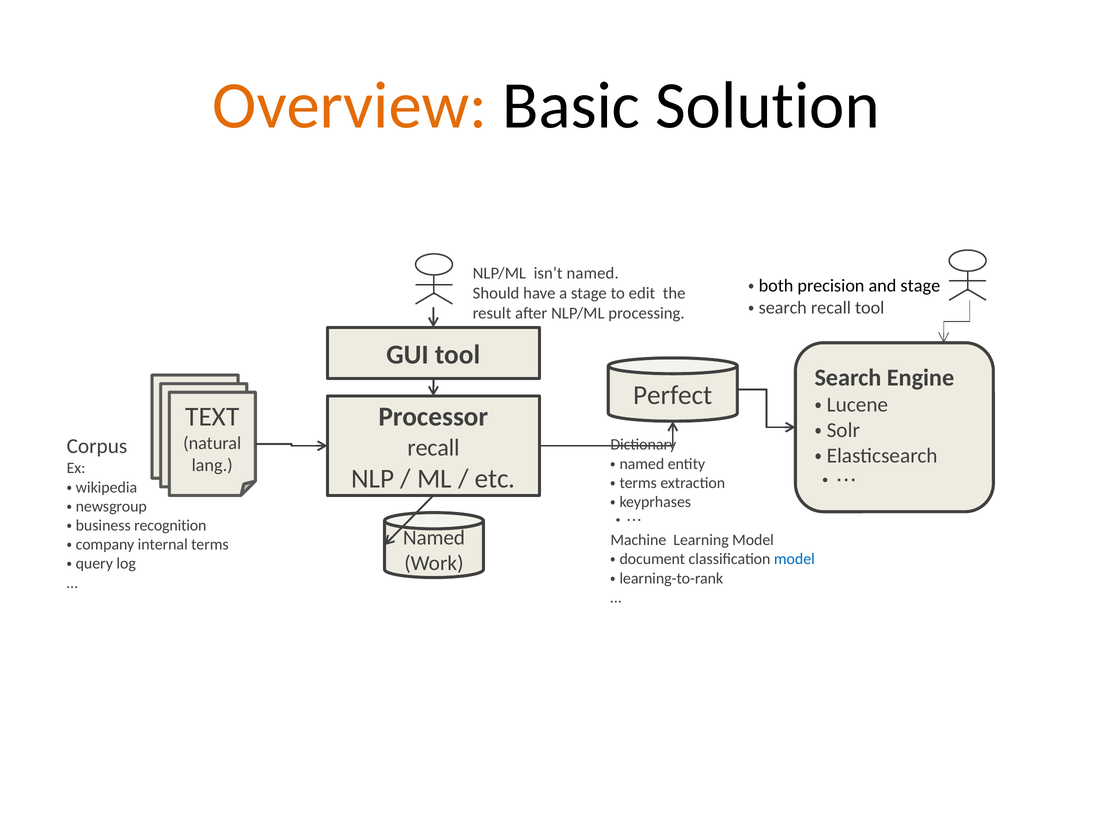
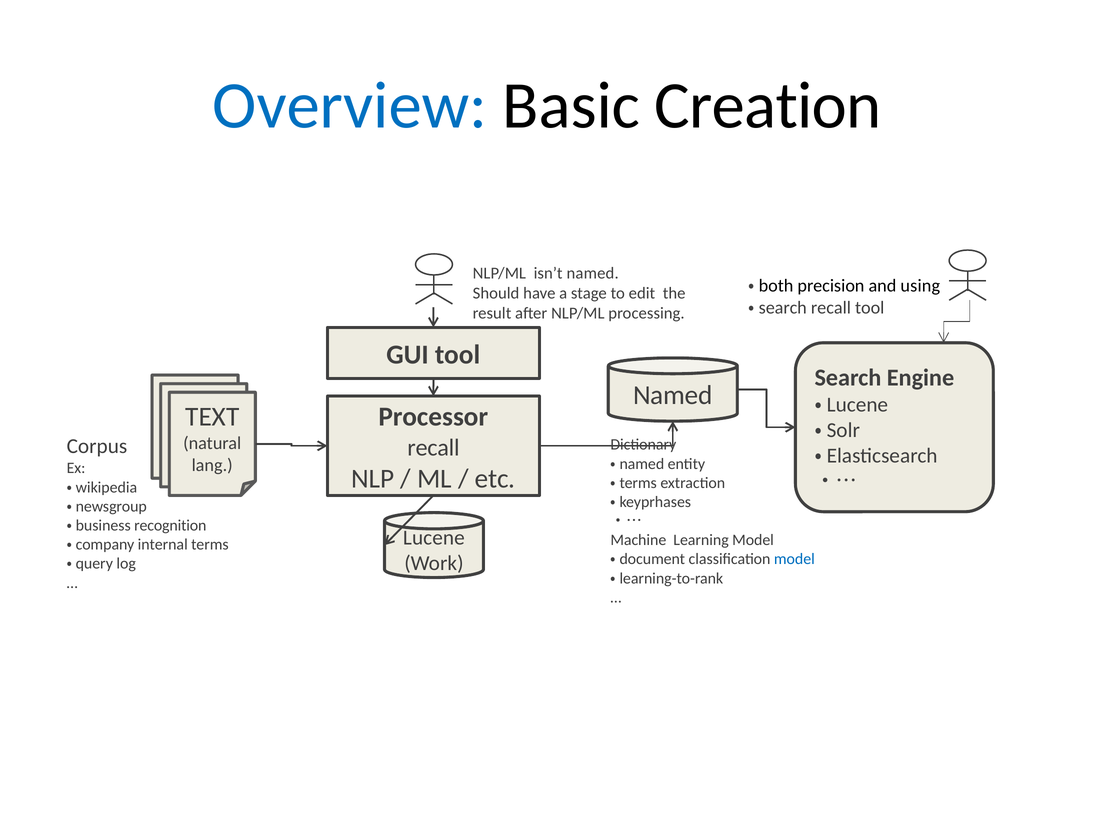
Overview colour: orange -> blue (350, 106)
Solution: Solution -> Creation (768, 106)
and stage: stage -> using (920, 286)
Perfect: Perfect -> Named (673, 396)
Named: Named -> Lucene (434, 538)
